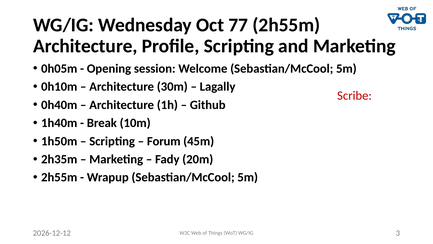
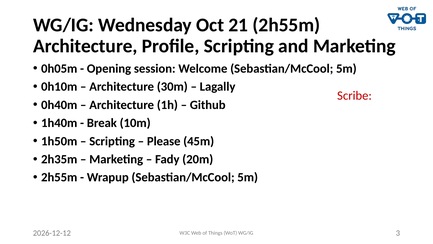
77: 77 -> 21 (238, 25)
Forum: Forum -> Please (164, 141)
